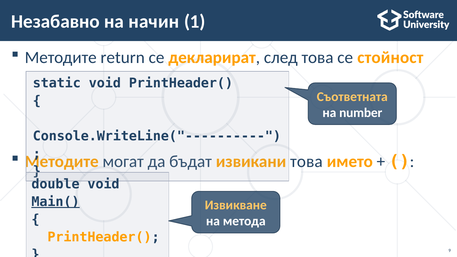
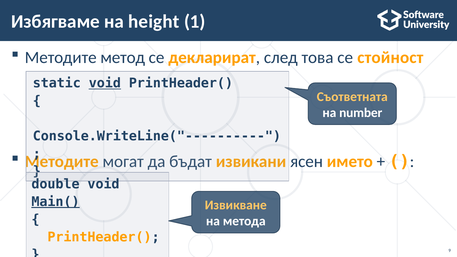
Незабавно: Незабавно -> Избягваме (55, 22)
начин: начин -> height (154, 22)
return: return -> метод (123, 58)
void underline: none -> present (105, 83)
това: това -> ясен (307, 162)
